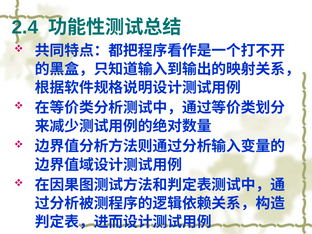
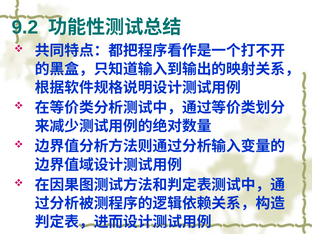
2.4: 2.4 -> 9.2 (25, 27)
